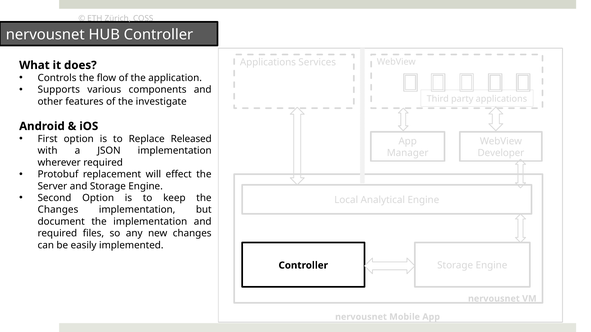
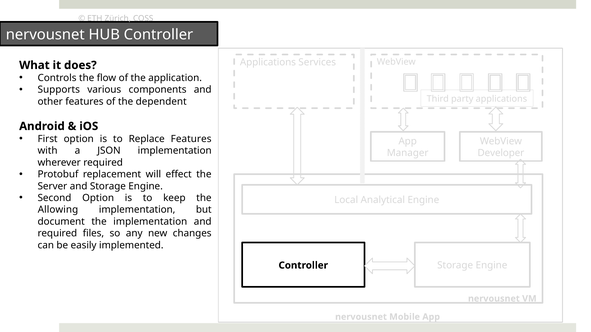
investigate: investigate -> dependent (161, 102)
Replace Released: Released -> Features (191, 139)
Changes: Changes -> Allowing (58, 210)
